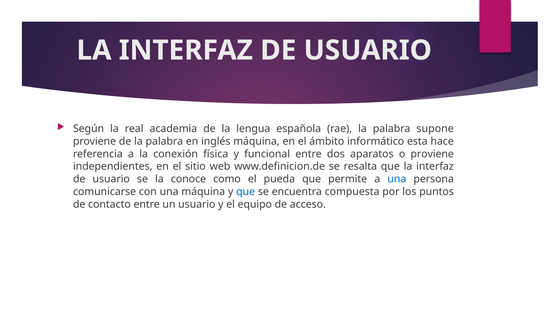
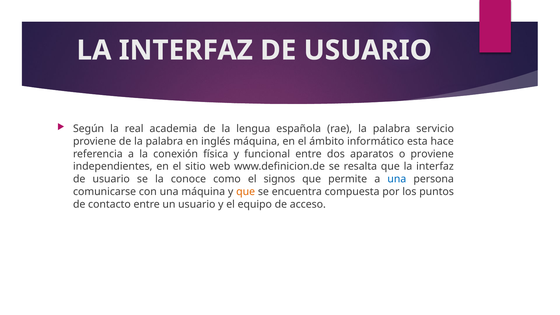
supone: supone -> servicio (435, 129)
pueda: pueda -> signos (279, 179)
que colour: blue -> orange (246, 192)
